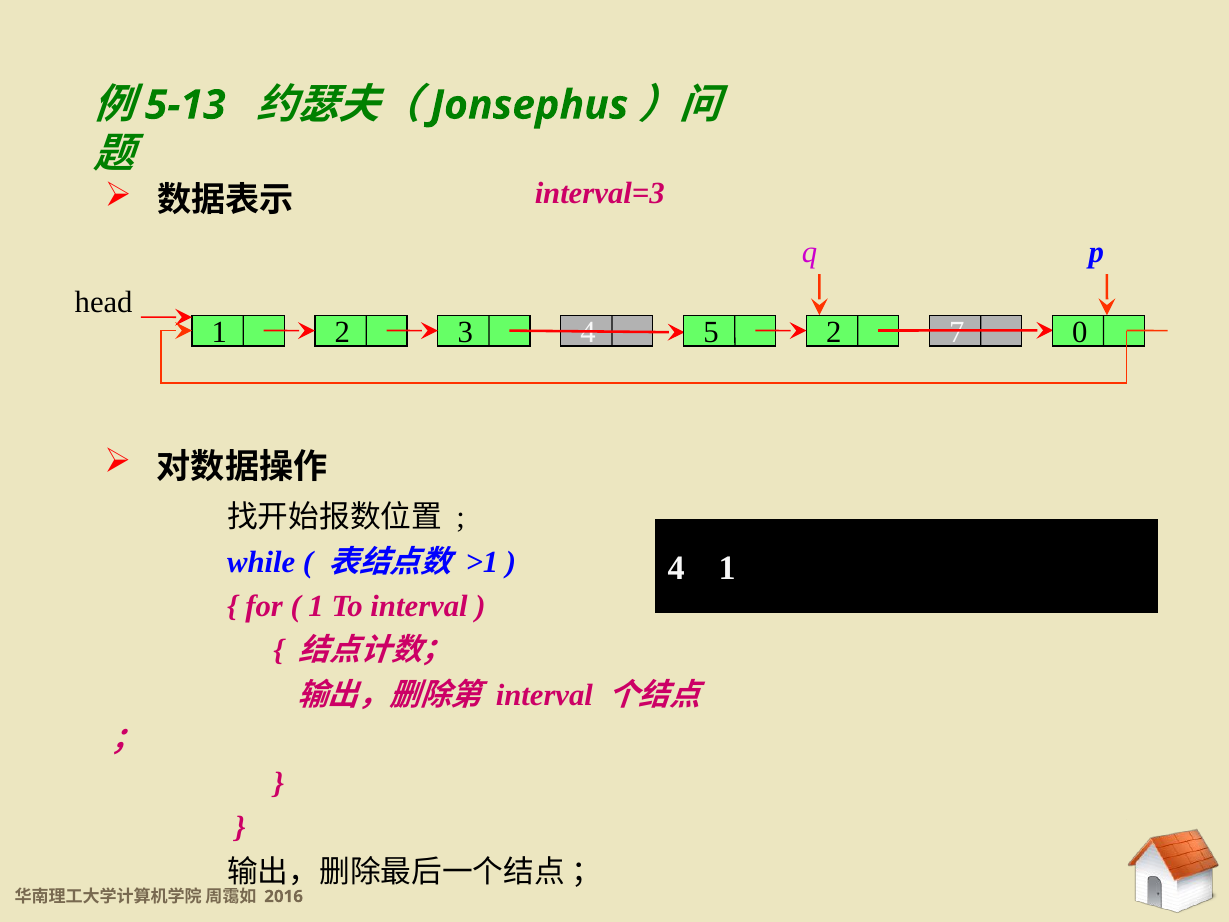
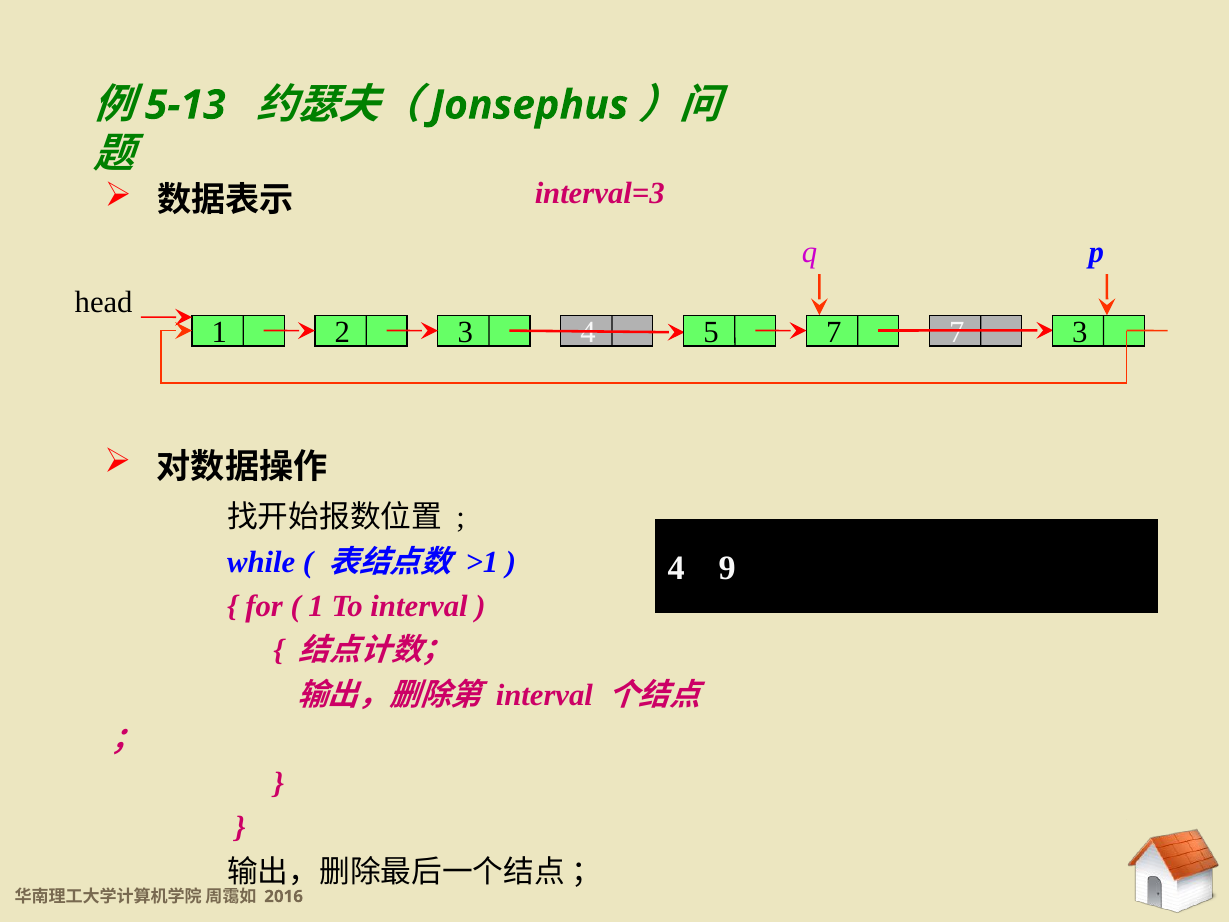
5 2: 2 -> 7 (834, 333)
7 0: 0 -> 3 (1080, 333)
4 1: 1 -> 9 (727, 568)
